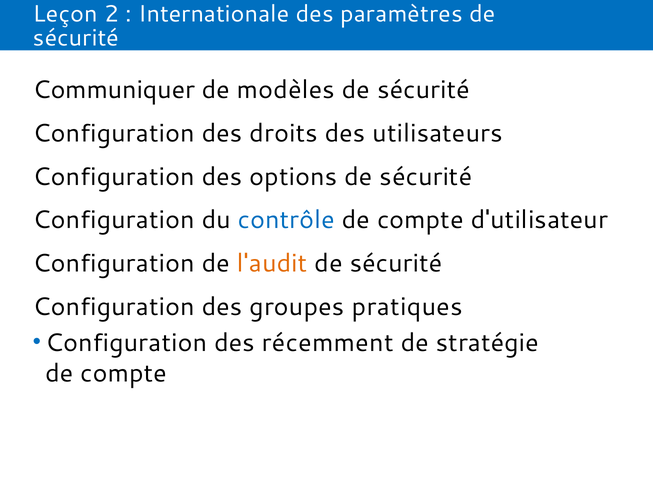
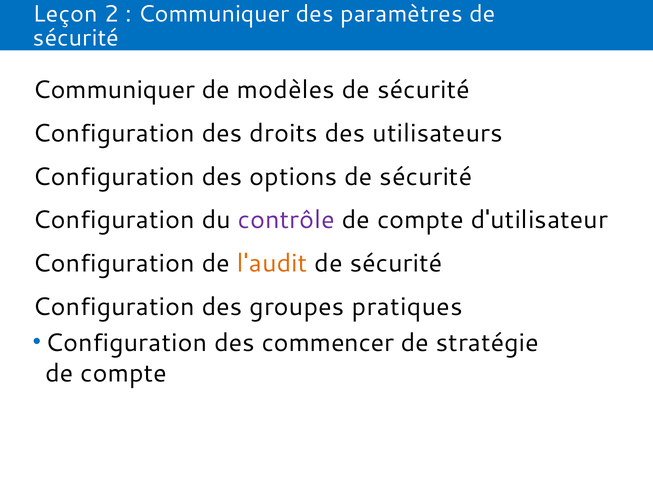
Internationale: Internationale -> Communiquer (214, 14)
contrôle colour: blue -> purple (286, 220)
récemment: récemment -> commencer (328, 343)
